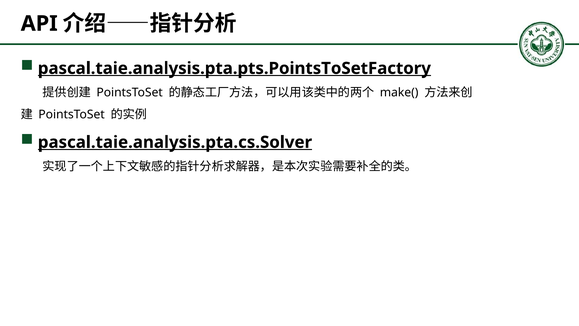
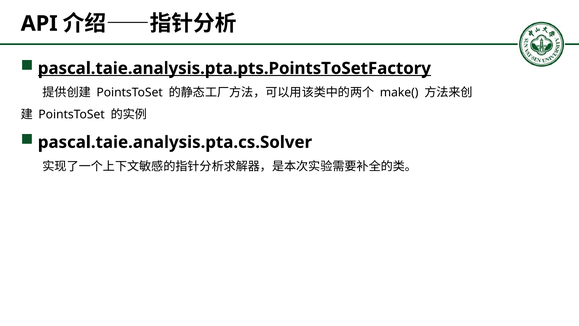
pascal.taie.analysis.pta.cs.Solver underline: present -> none (175, 142)
